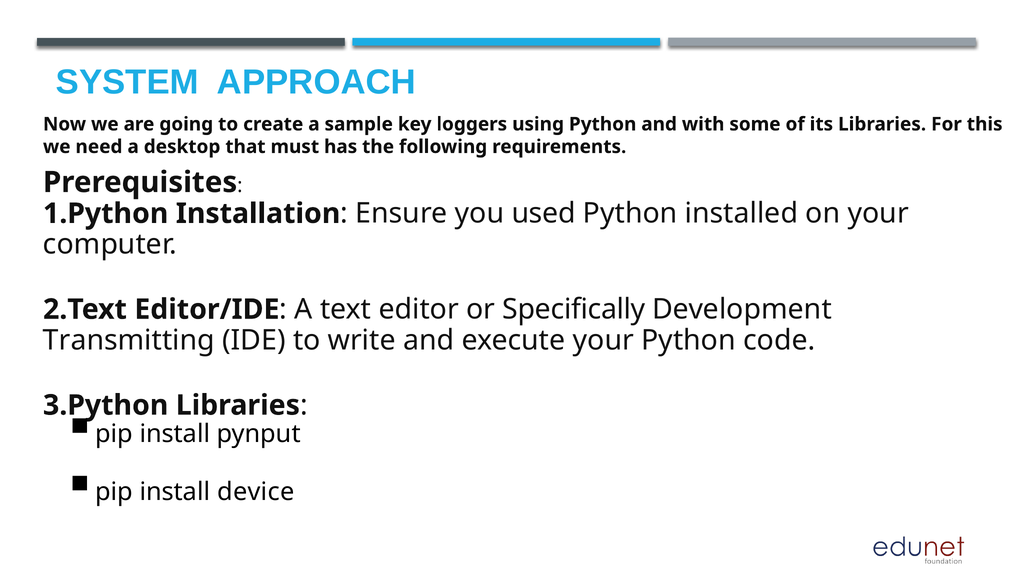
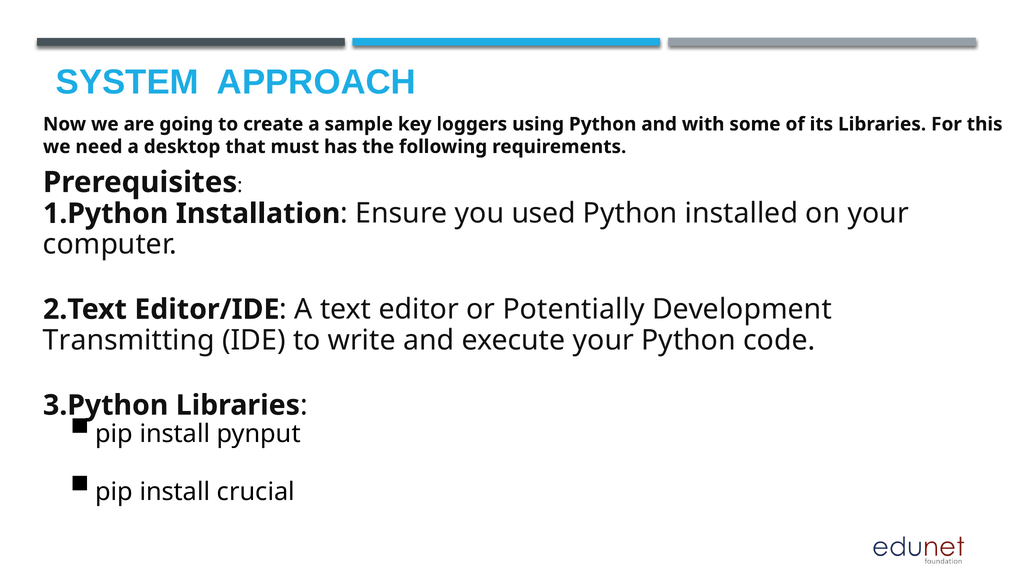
Specifically: Specifically -> Potentially (574, 309)
device: device -> crucial (256, 492)
